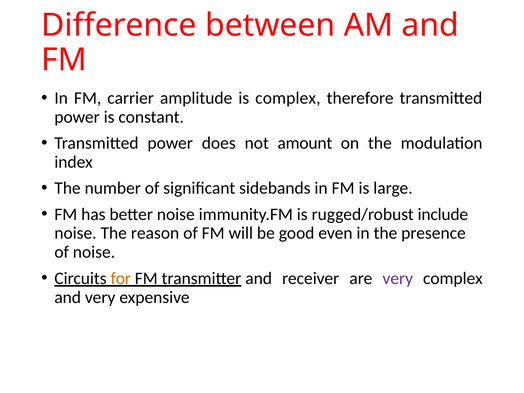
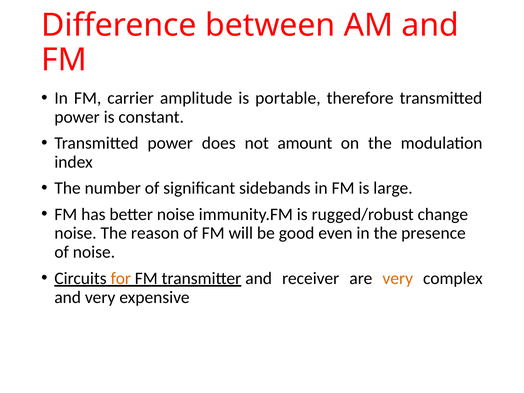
is complex: complex -> portable (288, 98)
include: include -> change (443, 214)
very colour: purple -> orange (398, 278)
